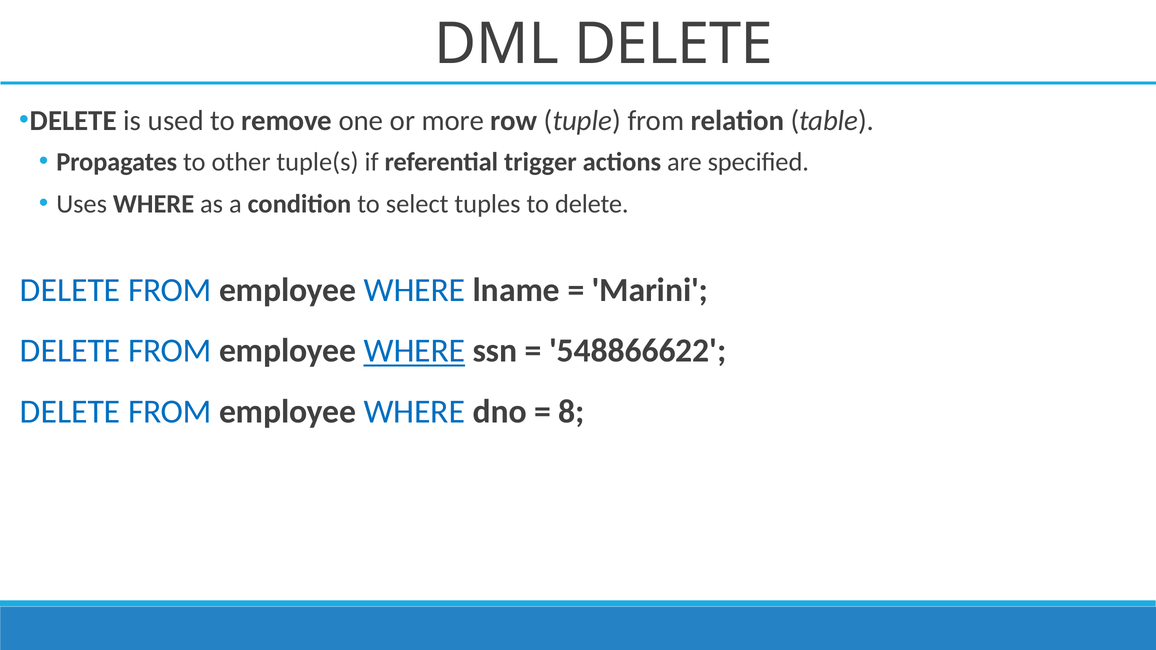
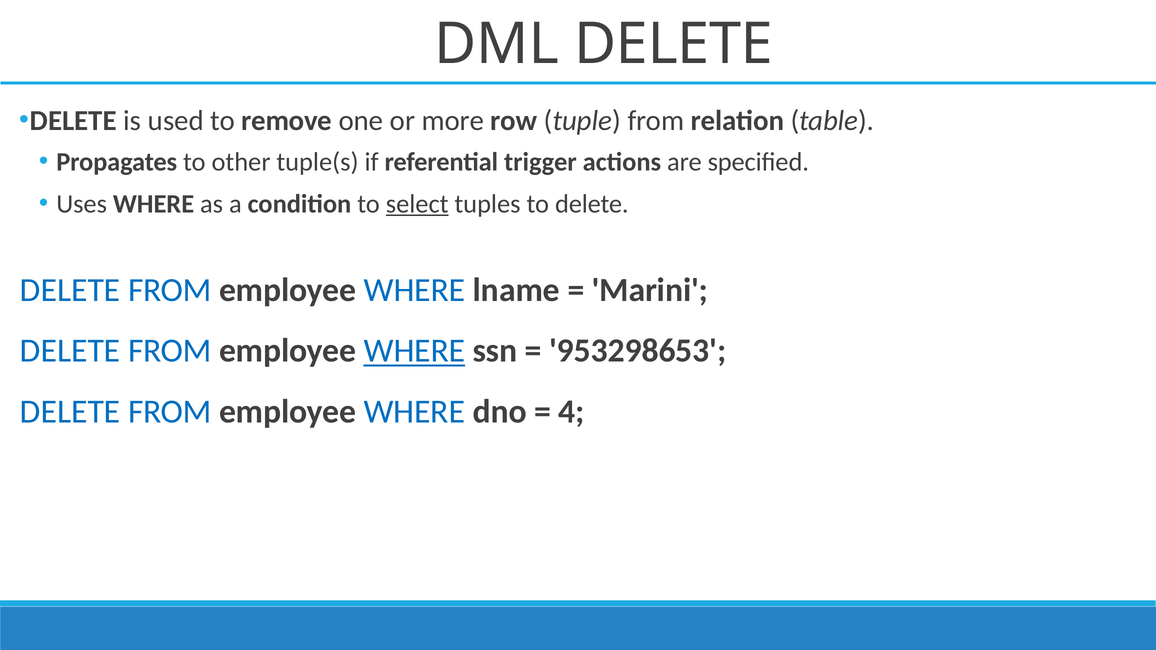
select underline: none -> present (417, 204)
548866622: 548866622 -> 953298653 (638, 351)
8: 8 -> 4 (572, 412)
